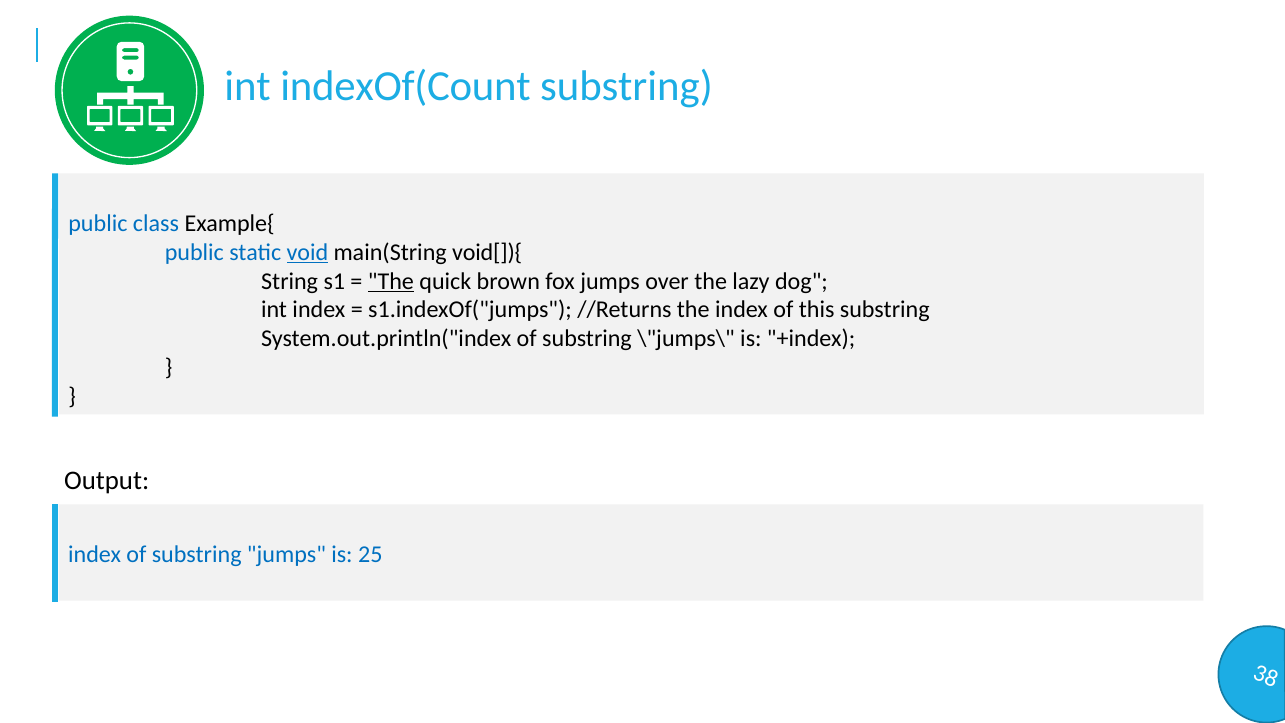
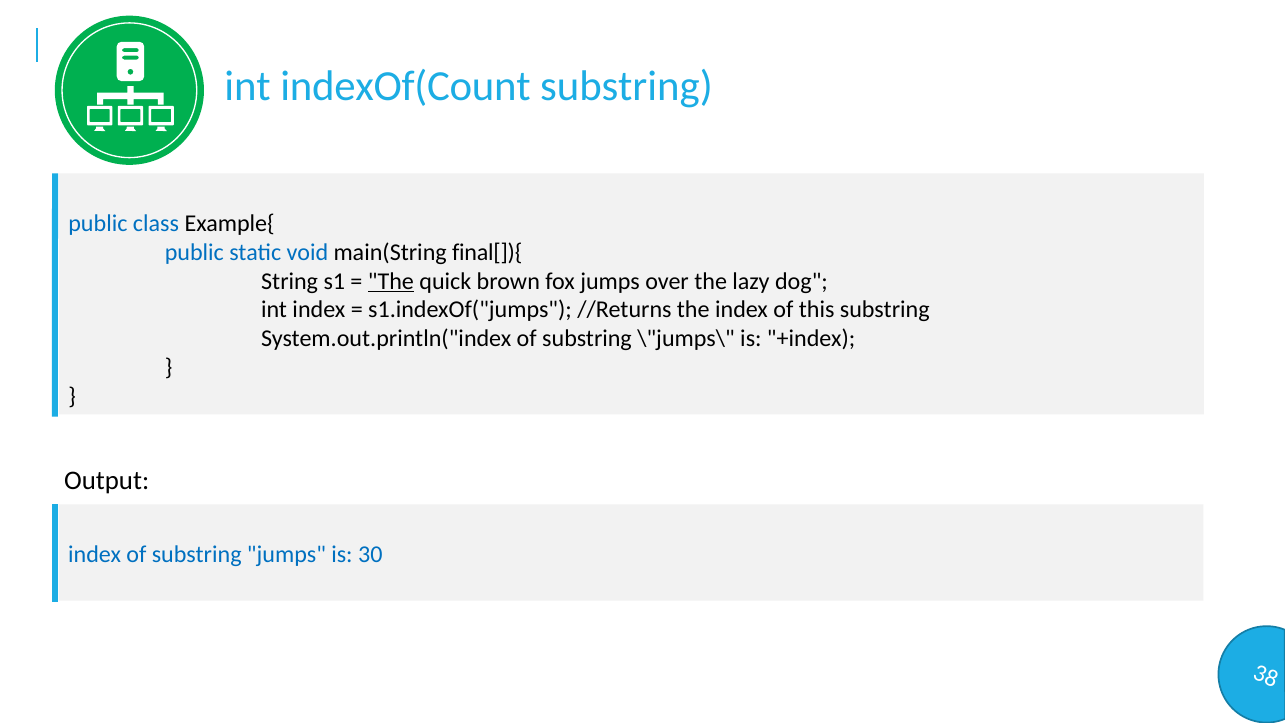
void underline: present -> none (307, 252)
void[]){: void[]){ -> final[]){ (487, 252)
25: 25 -> 30 (370, 554)
